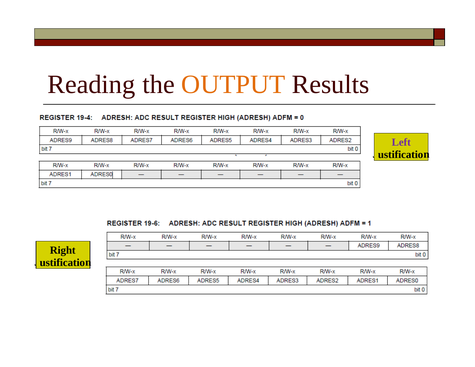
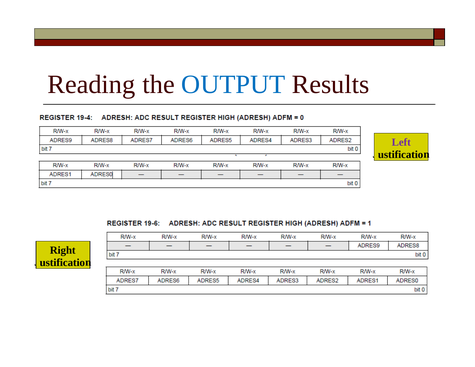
OUTPUT colour: orange -> blue (233, 85)
